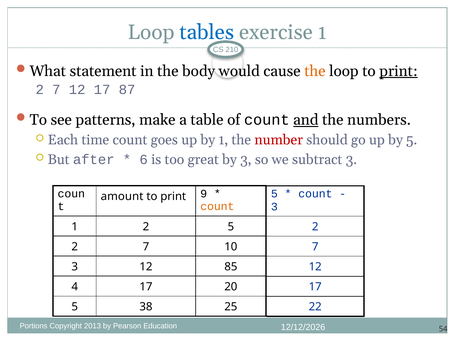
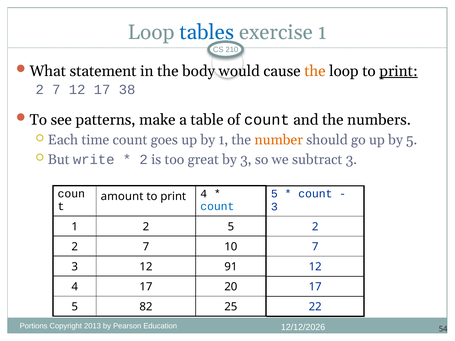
87: 87 -> 38 (127, 90)
and underline: present -> none (306, 120)
number colour: red -> orange (279, 140)
after: after -> write (94, 160)
6: 6 -> 2 (144, 160)
print 9: 9 -> 4 (204, 194)
count colour: orange -> blue (217, 207)
85: 85 -> 91 (231, 267)
38: 38 -> 82 (146, 307)
